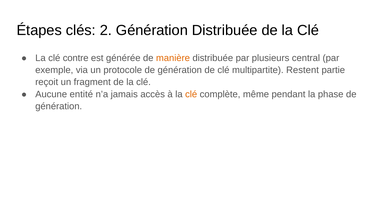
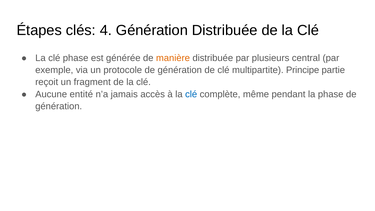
2: 2 -> 4 (106, 30)
clé contre: contre -> phase (76, 58)
Restent: Restent -> Principe (303, 70)
clé colour: orange -> blue (191, 94)
